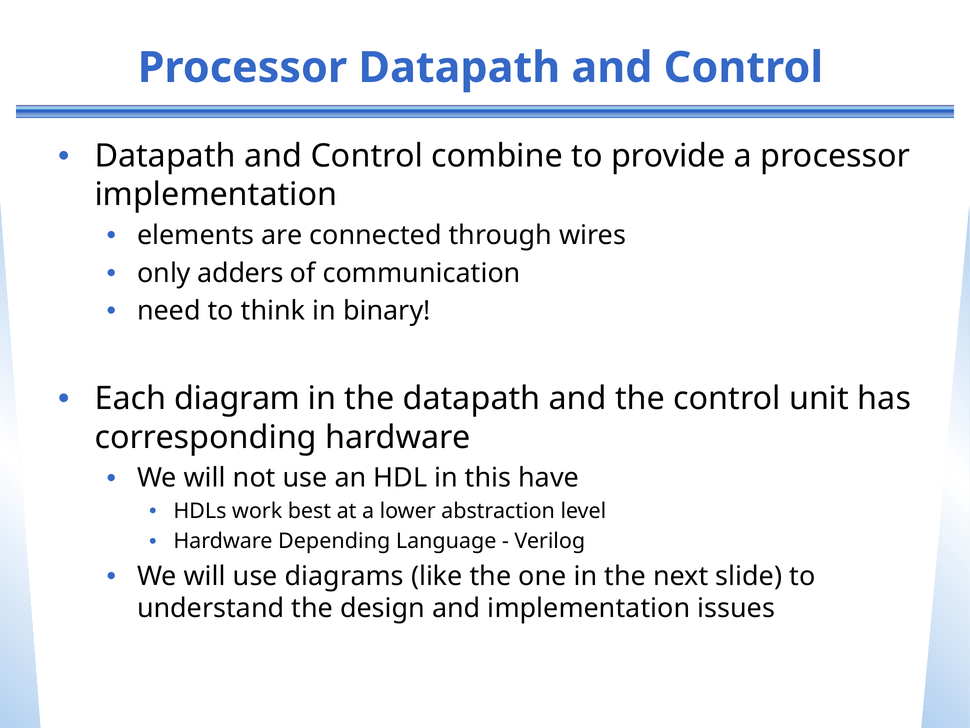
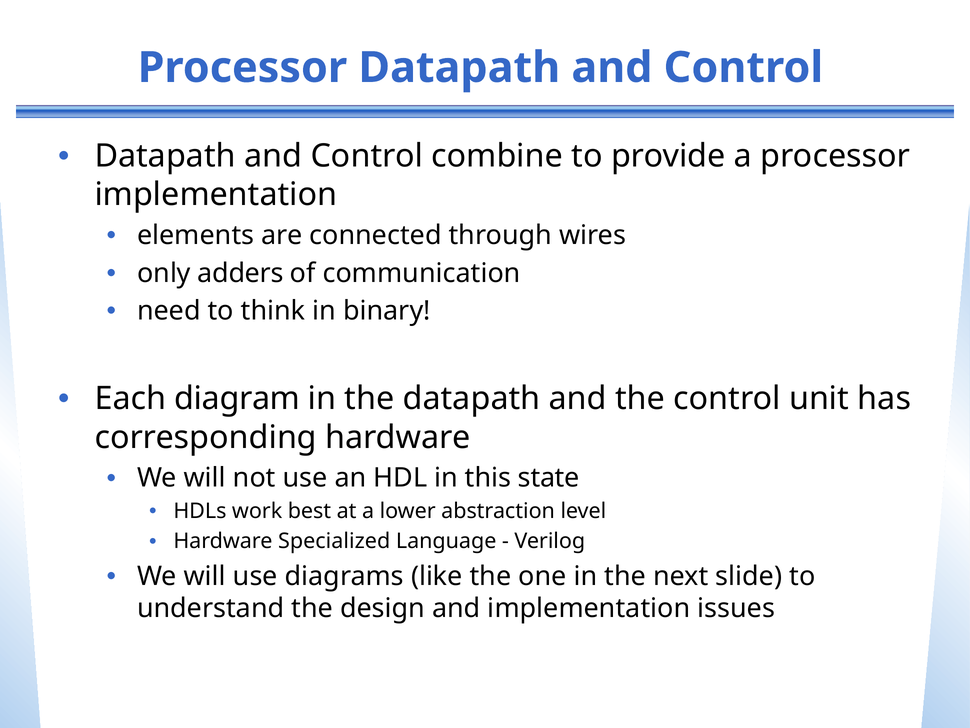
have: have -> state (549, 478)
Depending: Depending -> Specialized (334, 541)
